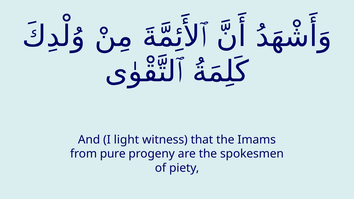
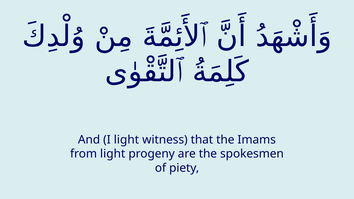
from pure: pure -> light (113, 154)
